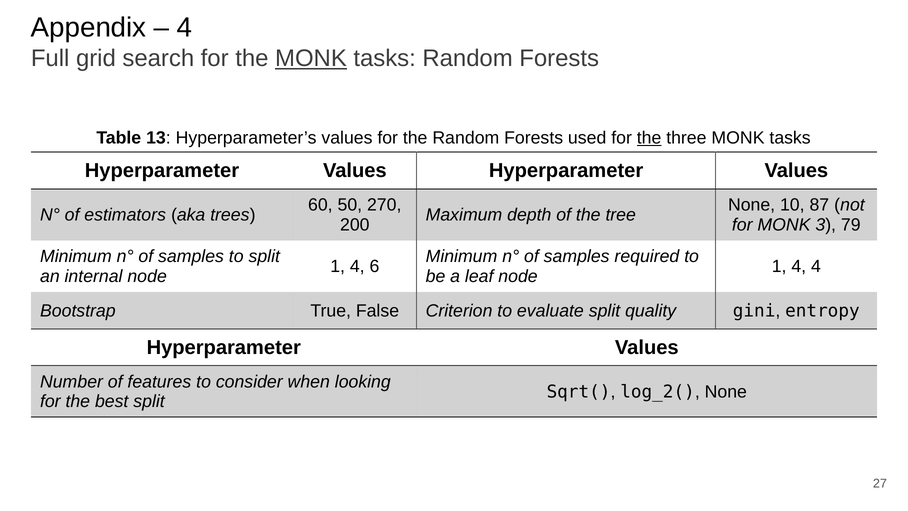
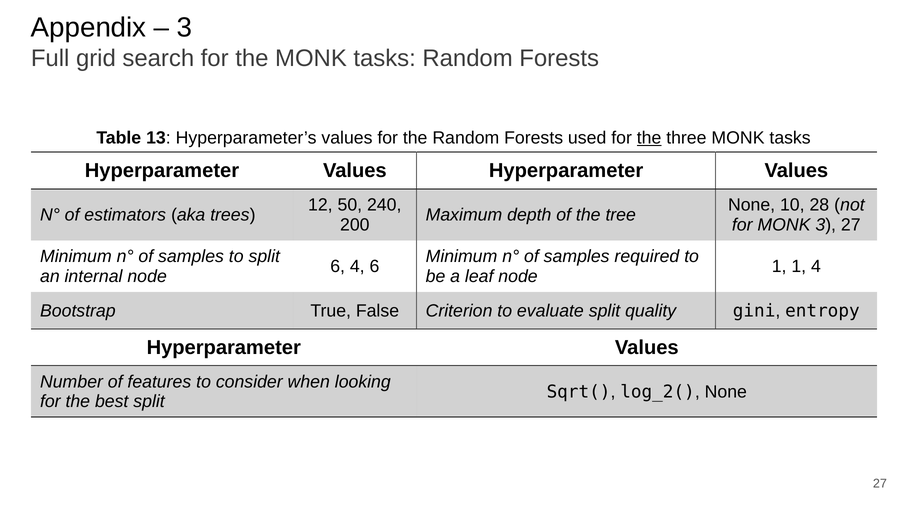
4: 4 -> 3 (185, 28)
MONK underline: present -> none (311, 58)
60: 60 -> 12 (320, 205)
270: 270 -> 240 (384, 205)
87: 87 -> 28 (819, 205)
3 79: 79 -> 27 (851, 225)
1: 1 -> 6 (338, 266)
4: 4 -> 1 (799, 266)
